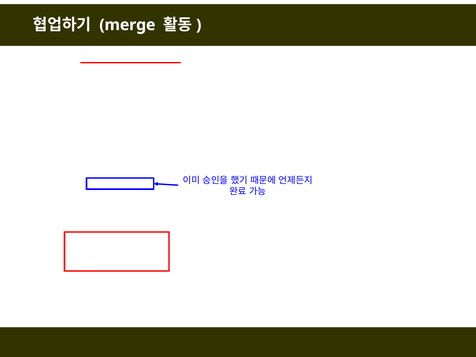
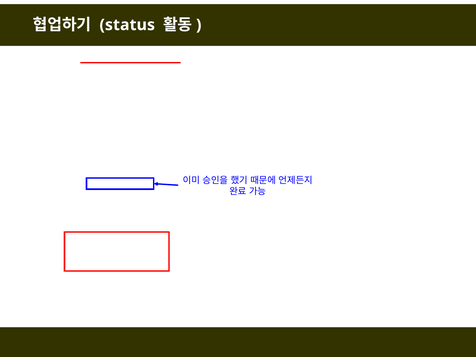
merge: merge -> status (127, 25)
